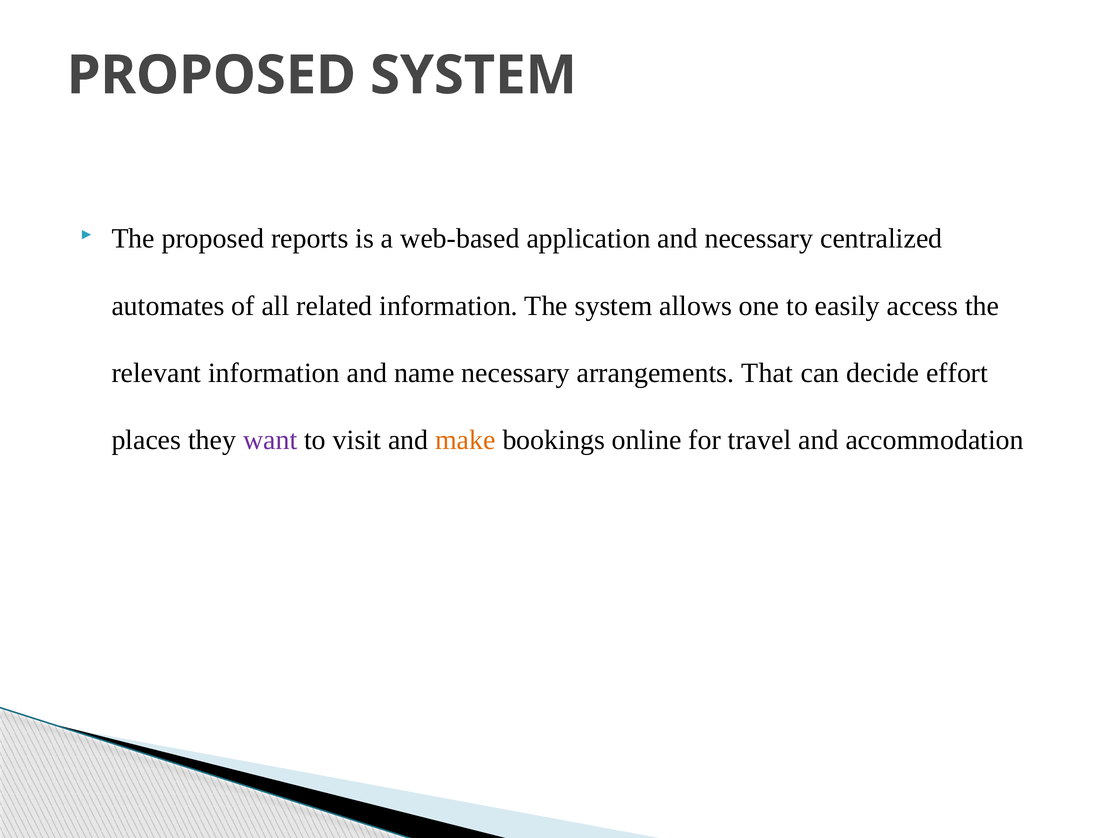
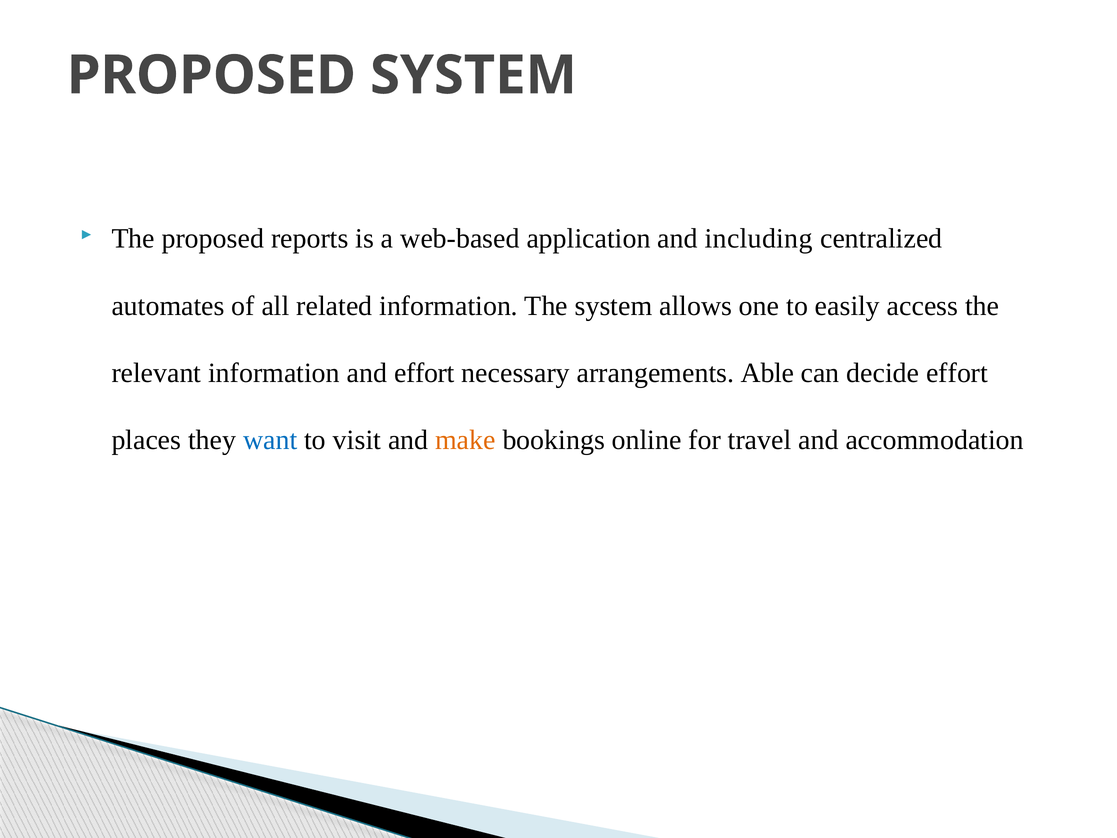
and necessary: necessary -> including (759, 239)
and name: name -> effort (424, 373)
That: That -> Able (768, 373)
want colour: purple -> blue (270, 440)
